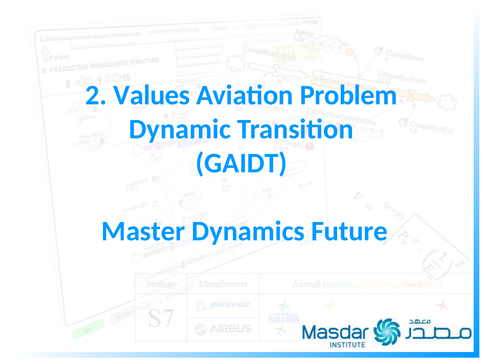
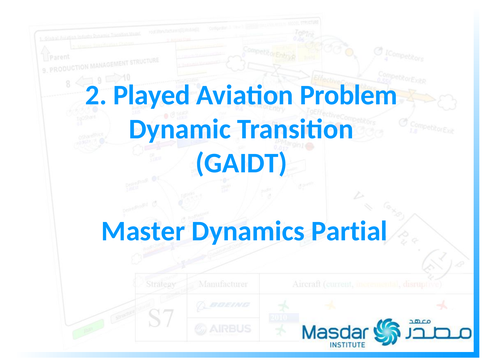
Values: Values -> Played (152, 95)
Future: Future -> Partial (349, 231)
